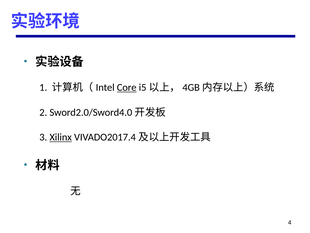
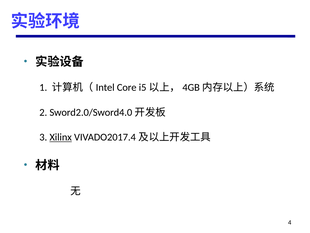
Core underline: present -> none (127, 87)
